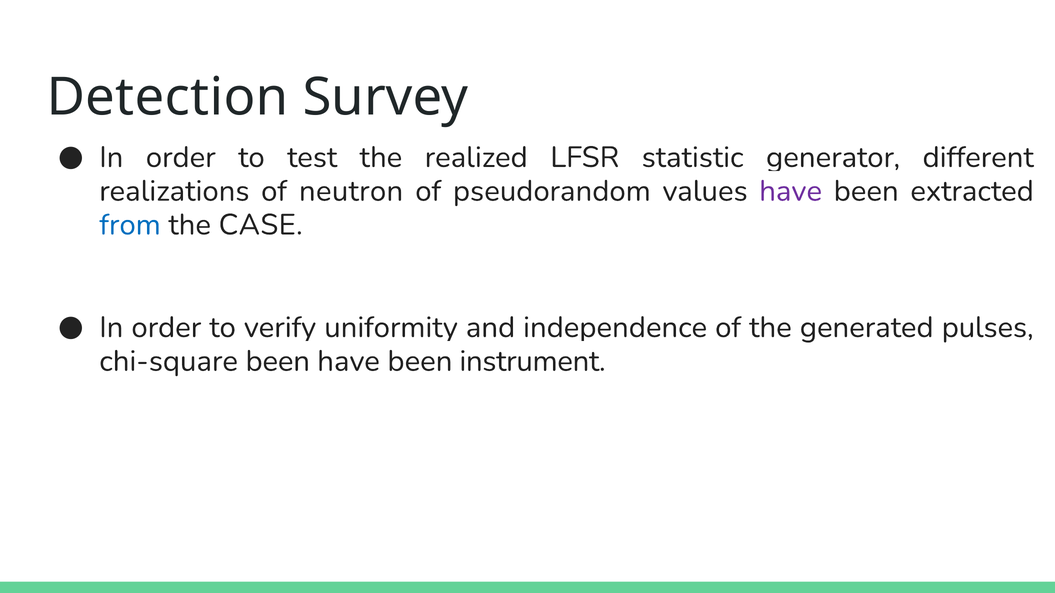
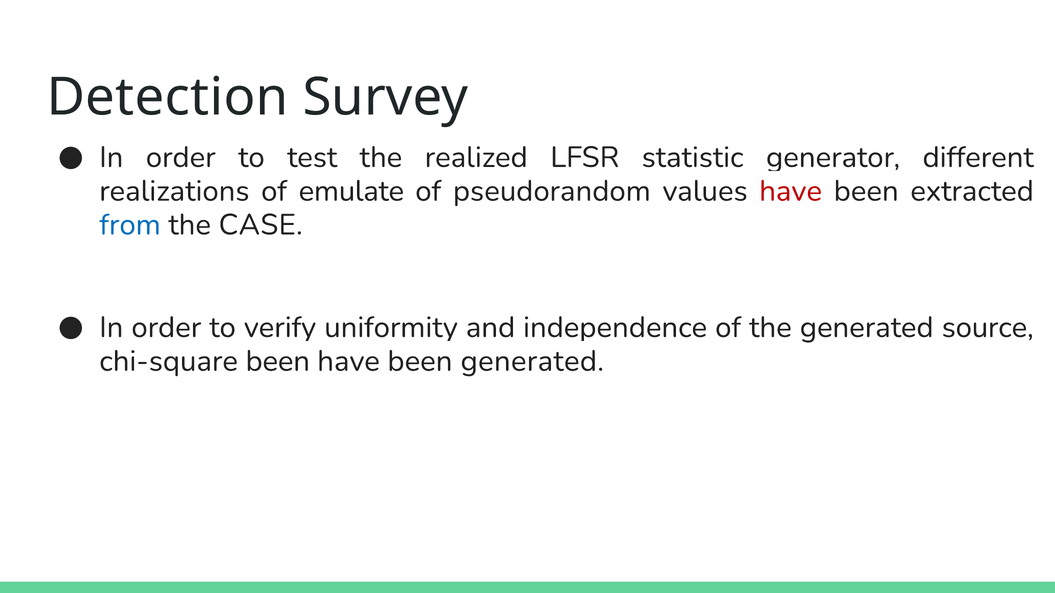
neutron: neutron -> emulate (351, 191)
have colour: purple -> red (791, 191)
pulses: pulses -> source (988, 328)
been instrument: instrument -> generated (532, 361)
